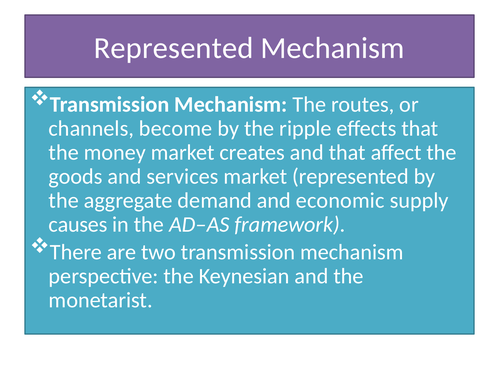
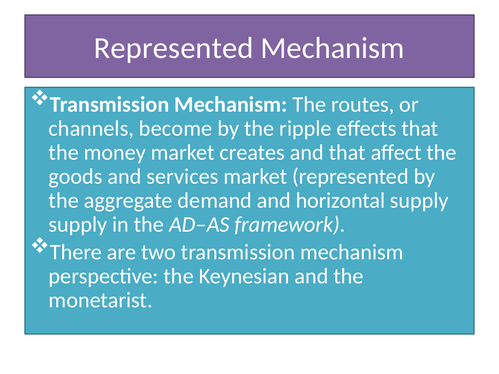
economic: economic -> horizontal (340, 201)
causes: causes -> supply (78, 225)
